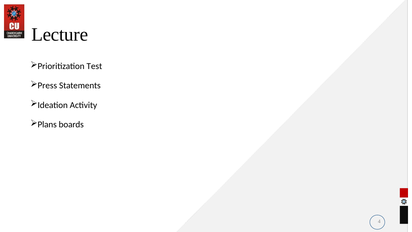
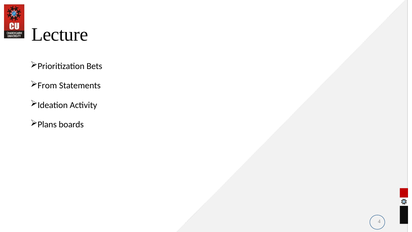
Test: Test -> Bets (94, 66)
Press: Press -> From (47, 86)
